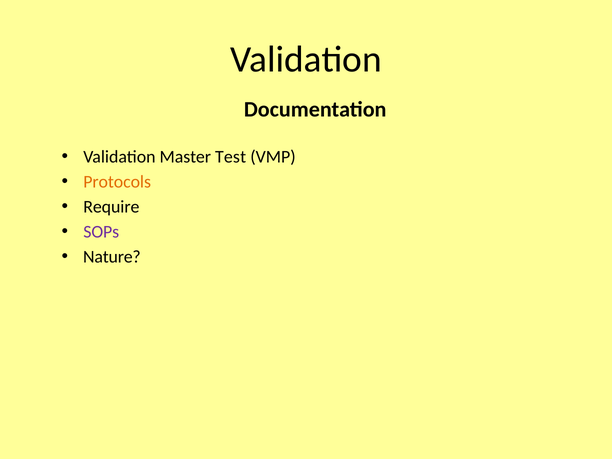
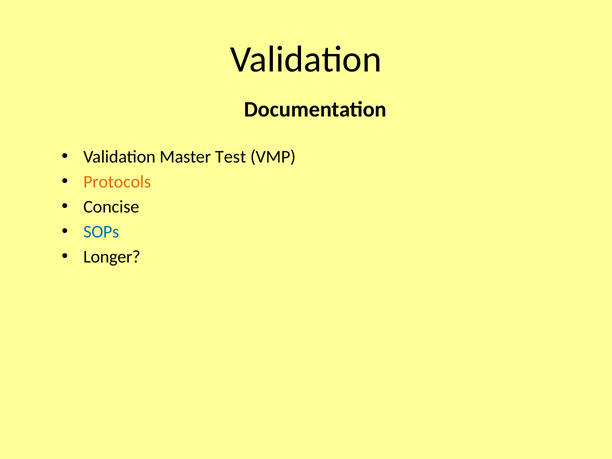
Require: Require -> Concise (111, 207)
SOPs colour: purple -> blue (101, 232)
Nature: Nature -> Longer (112, 257)
